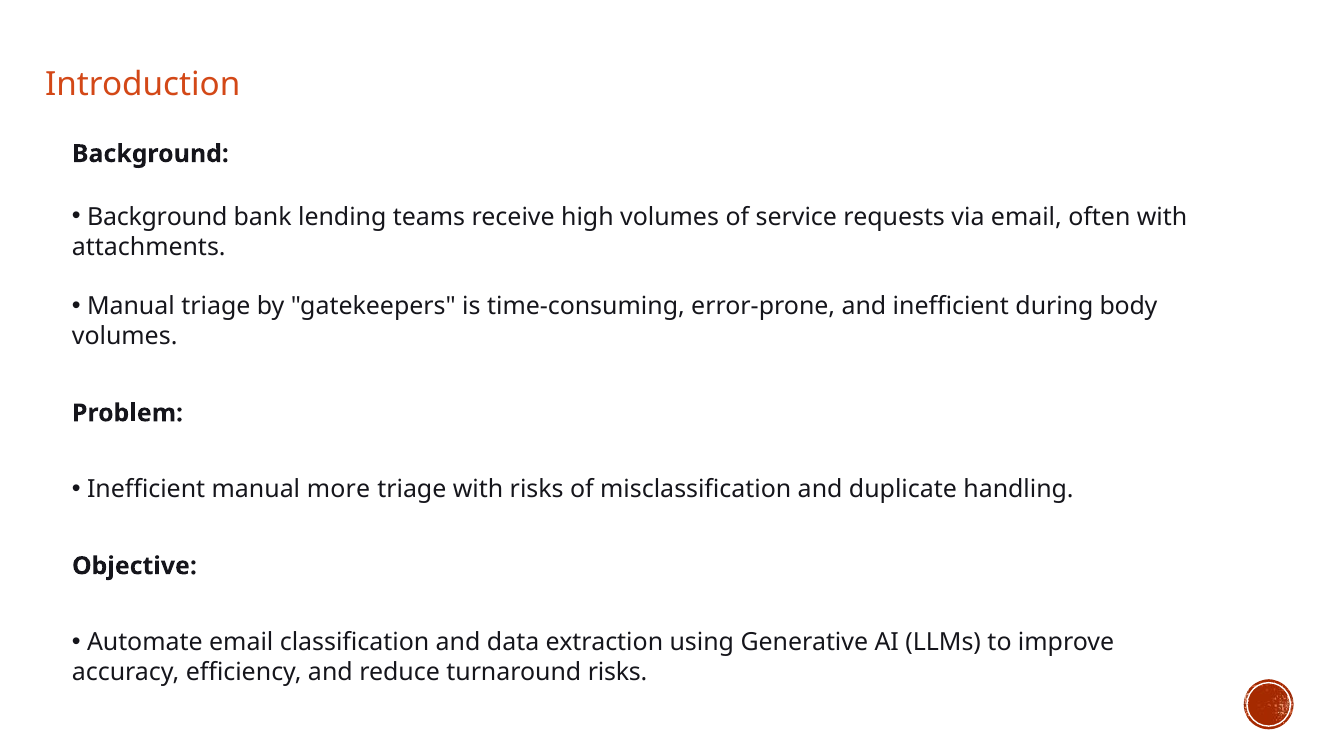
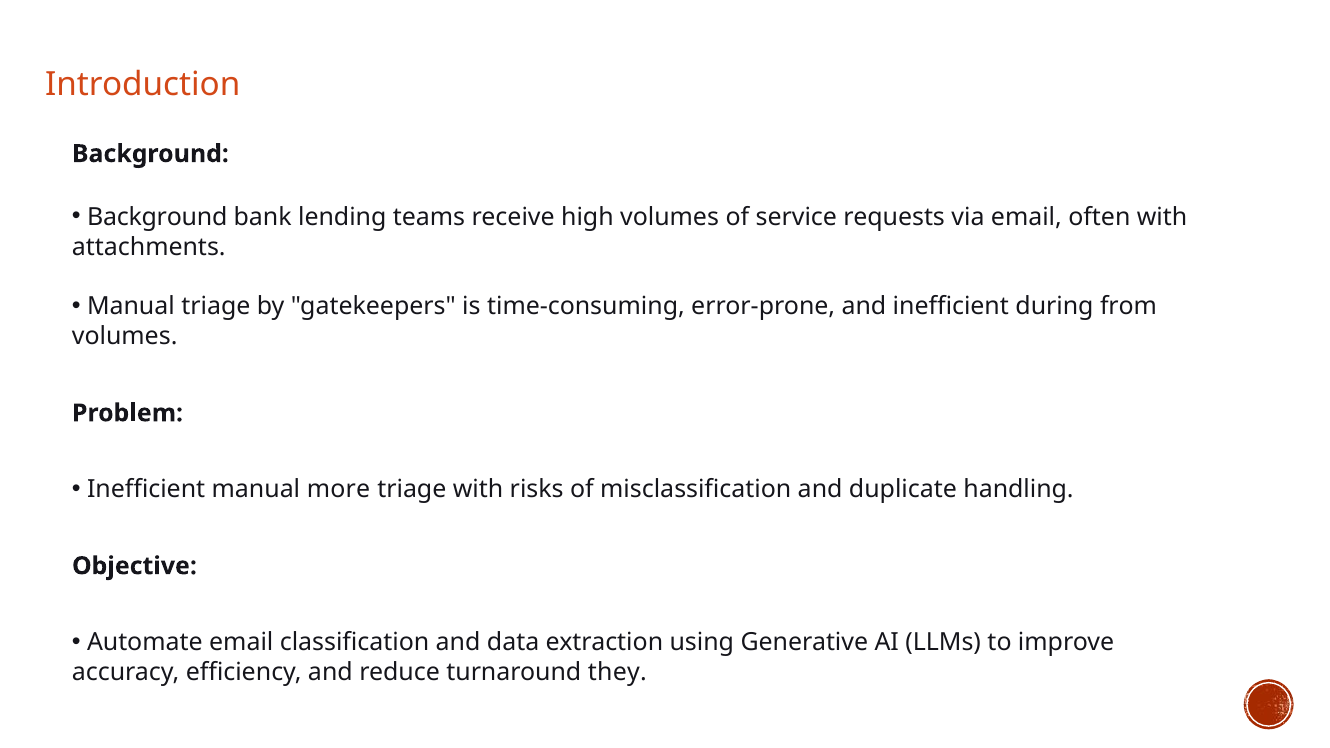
body: body -> from (1128, 307)
turnaround risks: risks -> they (617, 672)
